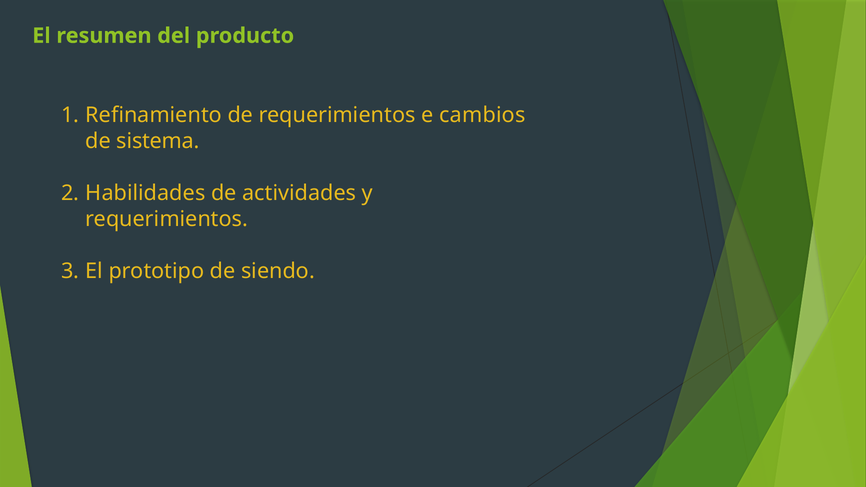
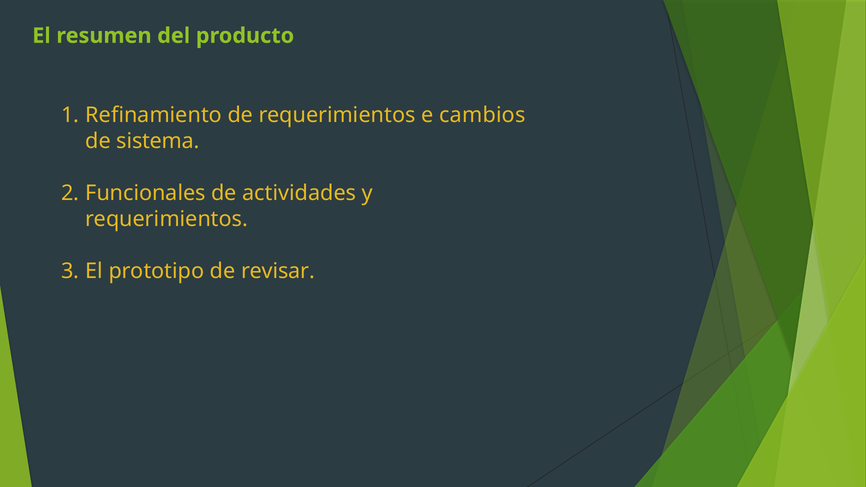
Habilidades: Habilidades -> Funcionales (146, 193)
siendo: siendo -> revisar (278, 271)
